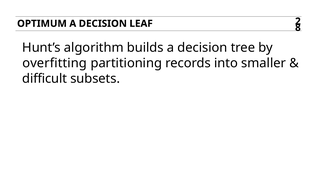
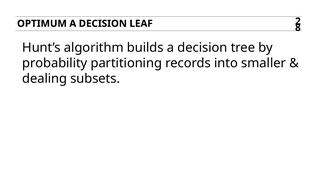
overfitting: overfitting -> probability (55, 63)
difficult: difficult -> dealing (45, 79)
